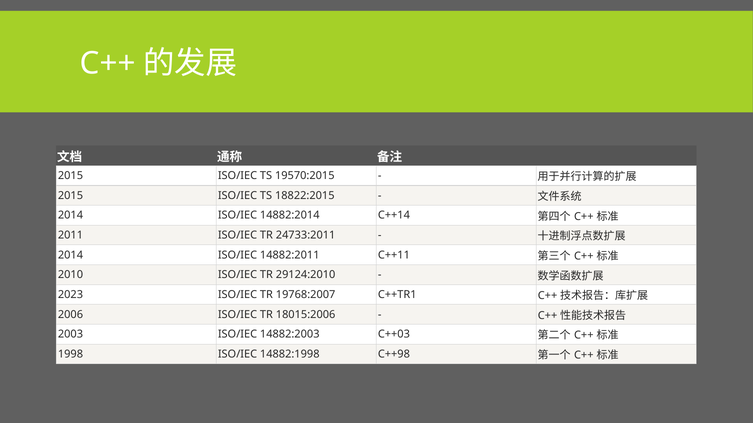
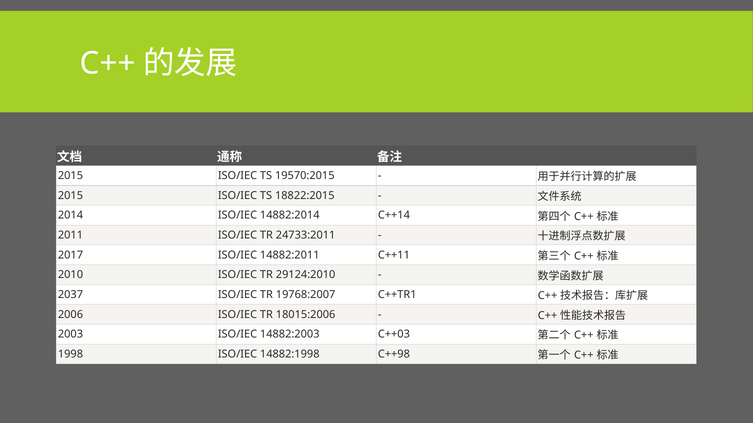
2014: 2014 -> 2017 (70, 255)
2023: 2023 -> 2037 (70, 295)
